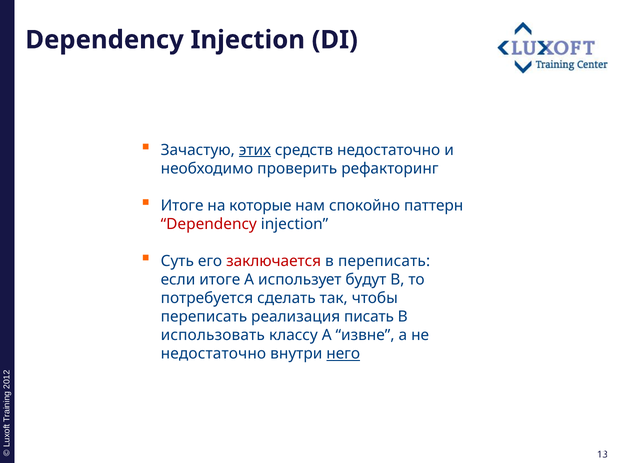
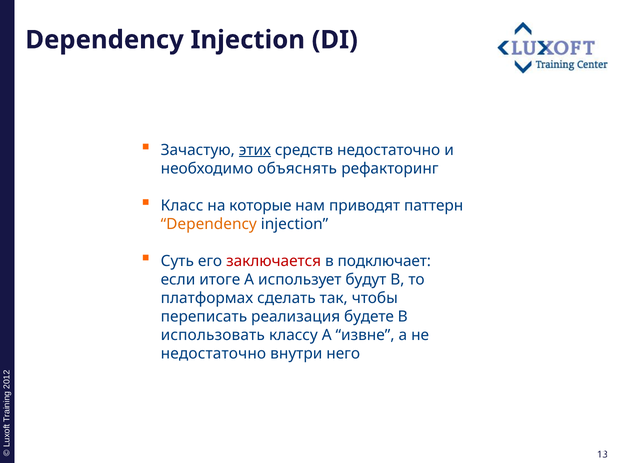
проверить: проверить -> объяснять (297, 168)
Итоге: Итоге -> Класс (182, 205)
спокойно: спокойно -> приводят (365, 205)
Dependency colour: red -> orange (209, 224)
в переписать: переписать -> подключает (384, 261)
потребуется: потребуется -> платформах (207, 298)
писать: писать -> будете (369, 316)
него underline: present -> none (343, 353)
